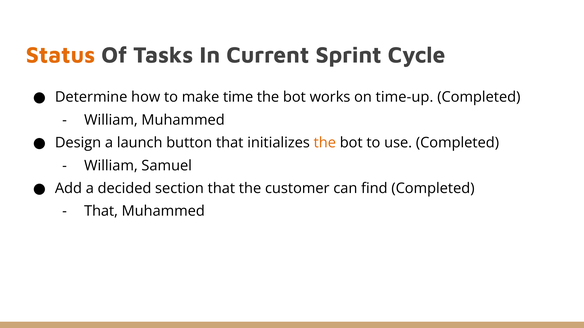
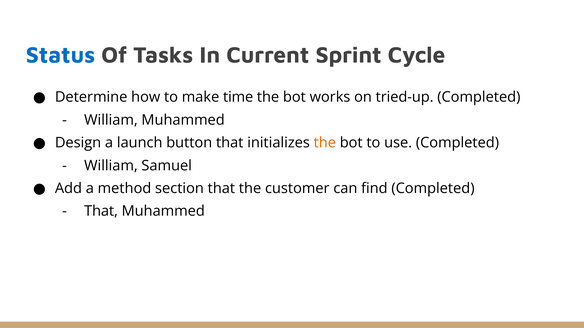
Status colour: orange -> blue (60, 55)
time-up: time-up -> tried-up (405, 97)
decided: decided -> method (124, 189)
